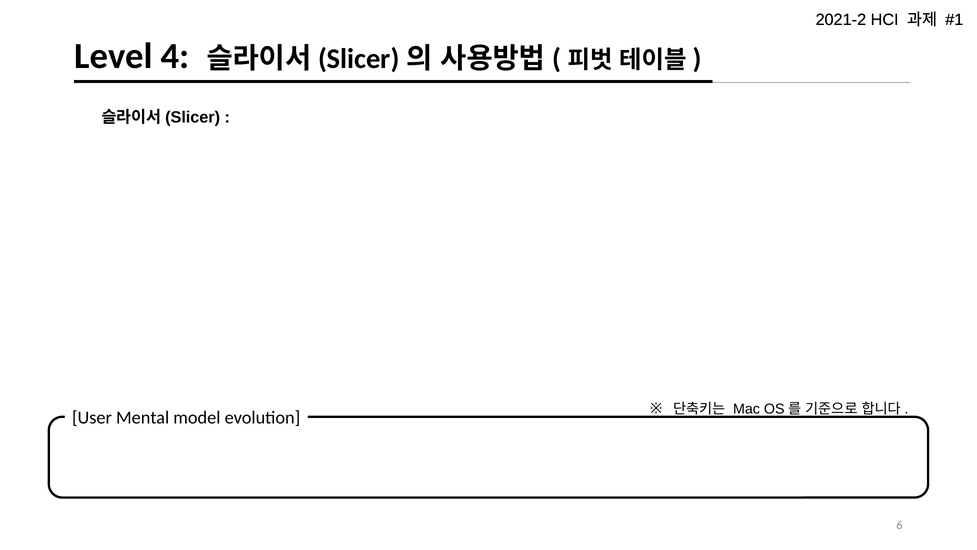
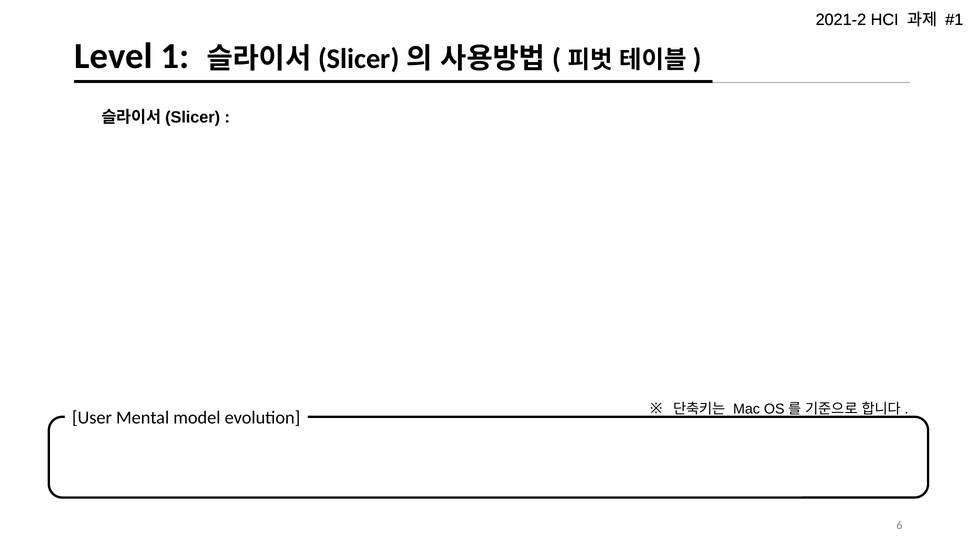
4: 4 -> 1 (175, 56)
